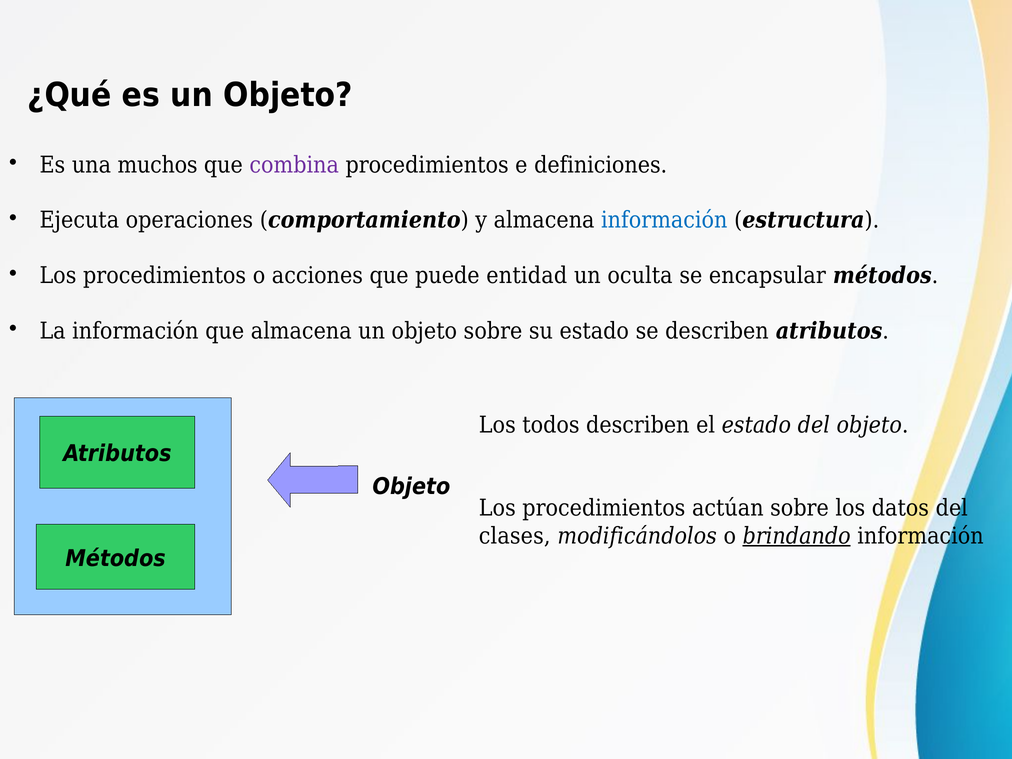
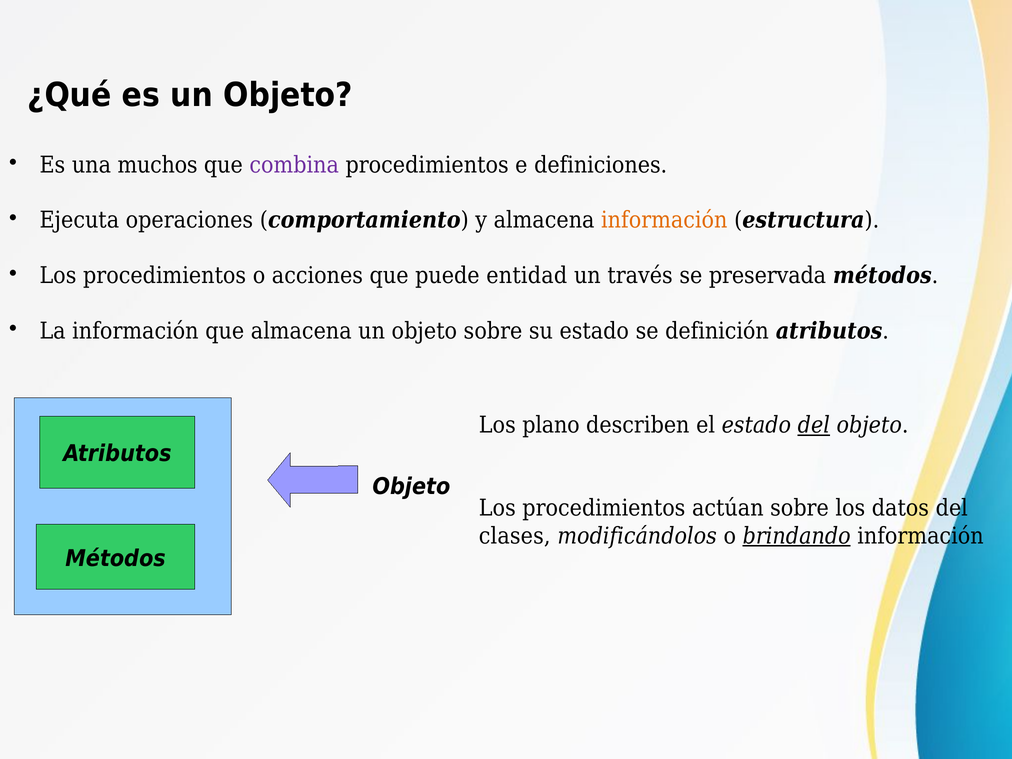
información colour: blue -> orange (664, 220)
oculta: oculta -> través (640, 276)
encapsular: encapsular -> preservada (768, 276)
se describen: describen -> definición (717, 331)
todos: todos -> plano (551, 425)
del underline: none -> present (814, 425)
